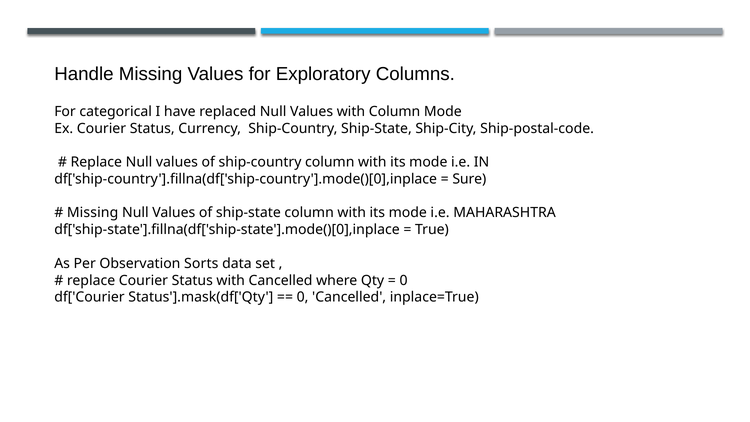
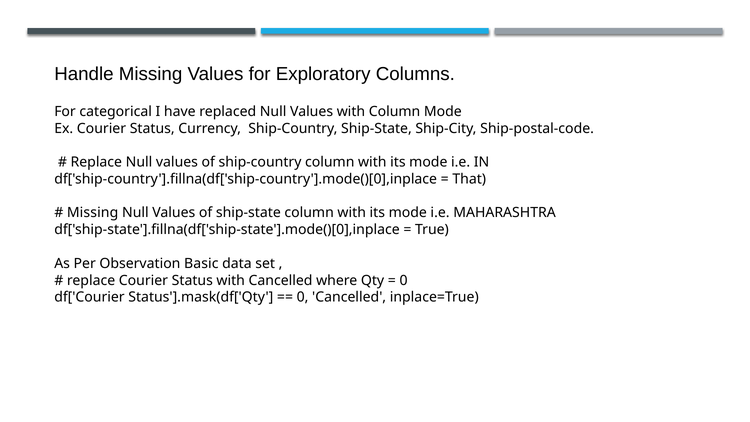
Sure: Sure -> That (469, 179)
Sorts: Sorts -> Basic (201, 263)
